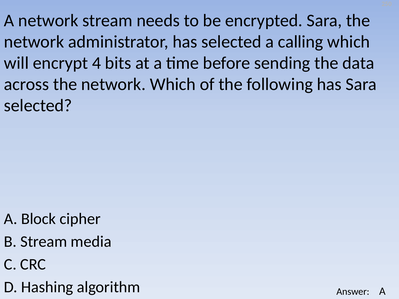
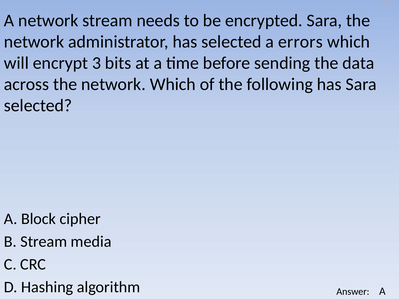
calling: calling -> errors (300, 42)
4: 4 -> 3 (96, 63)
